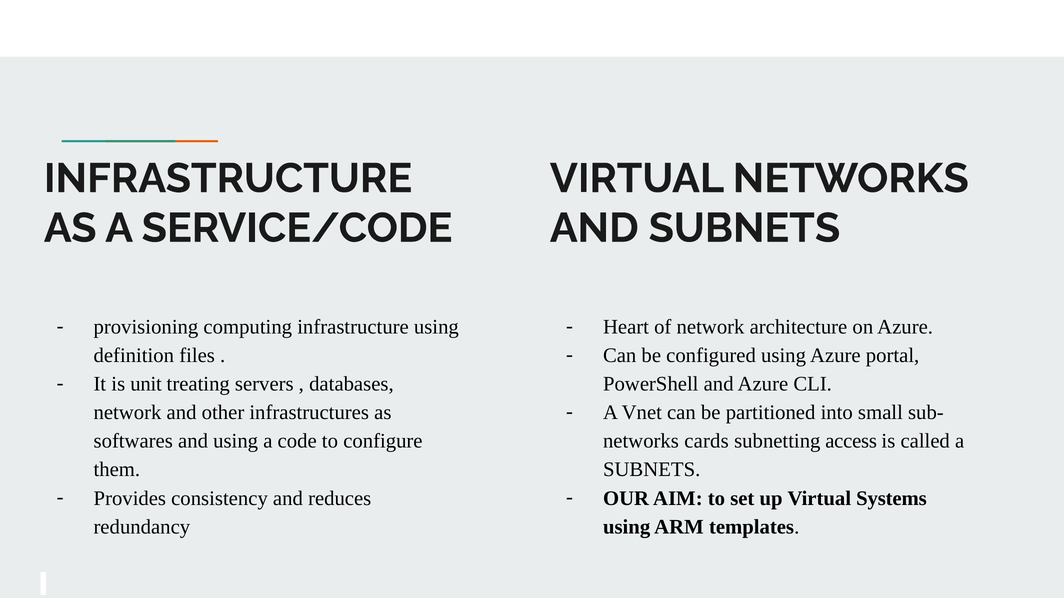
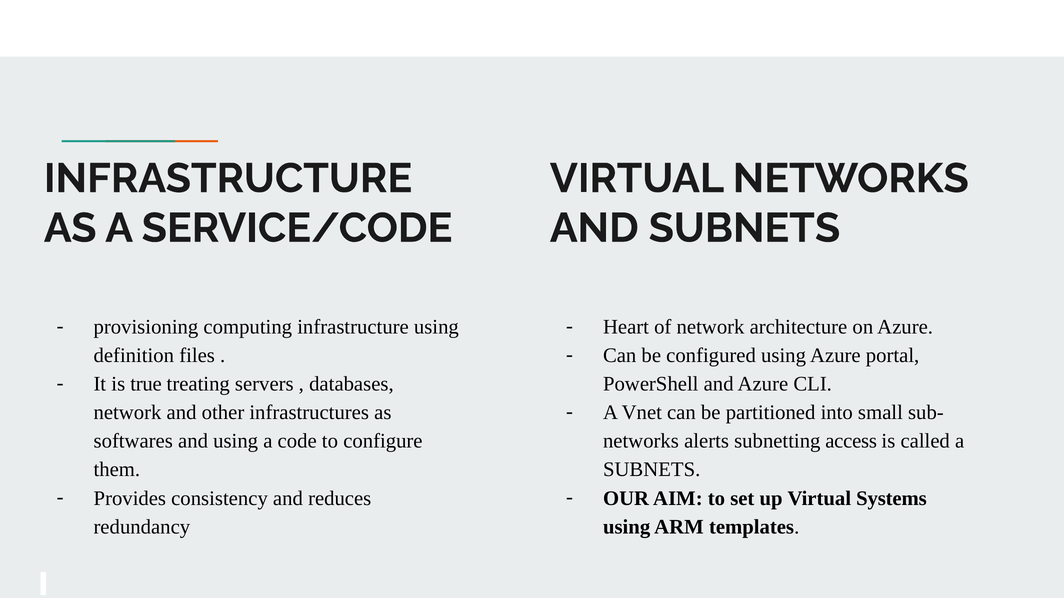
unit: unit -> true (146, 385)
cards: cards -> alerts (707, 442)
